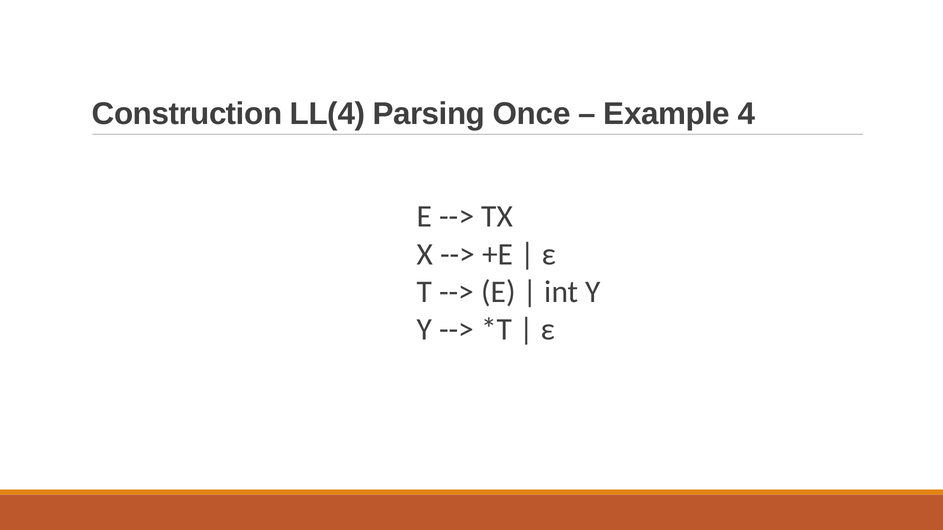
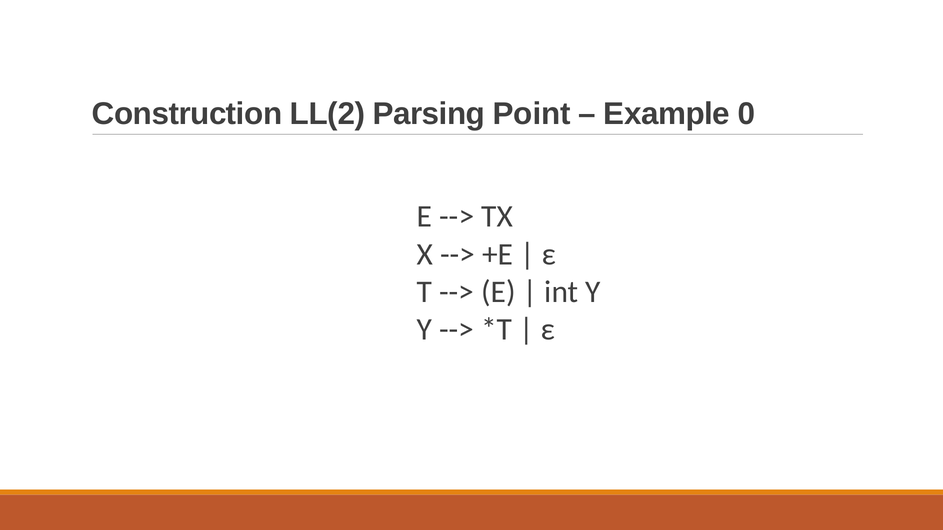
LL(4: LL(4 -> LL(2 (327, 114)
Once: Once -> Point (532, 114)
4: 4 -> 0 (746, 114)
